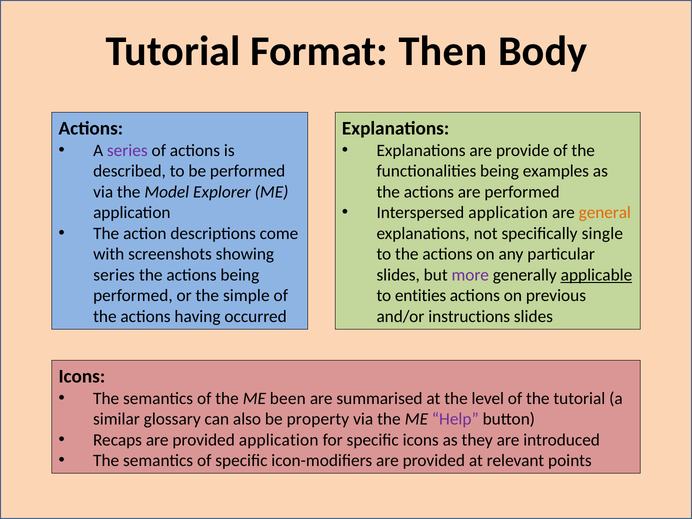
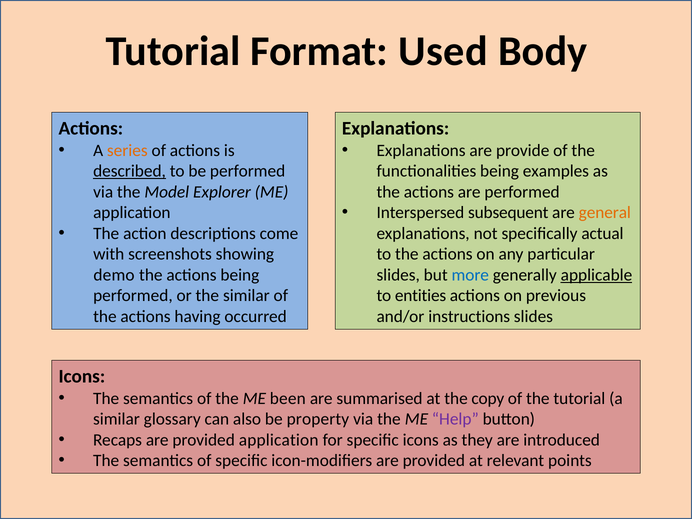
Then: Then -> Used (443, 51)
series colour: purple -> orange (127, 150)
described underline: none -> present (130, 171)
Interspersed application: application -> subsequent (508, 213)
single: single -> actual (602, 233)
series: series -> demo (114, 275)
more colour: purple -> blue (470, 275)
the simple: simple -> similar (246, 296)
level: level -> copy (488, 398)
